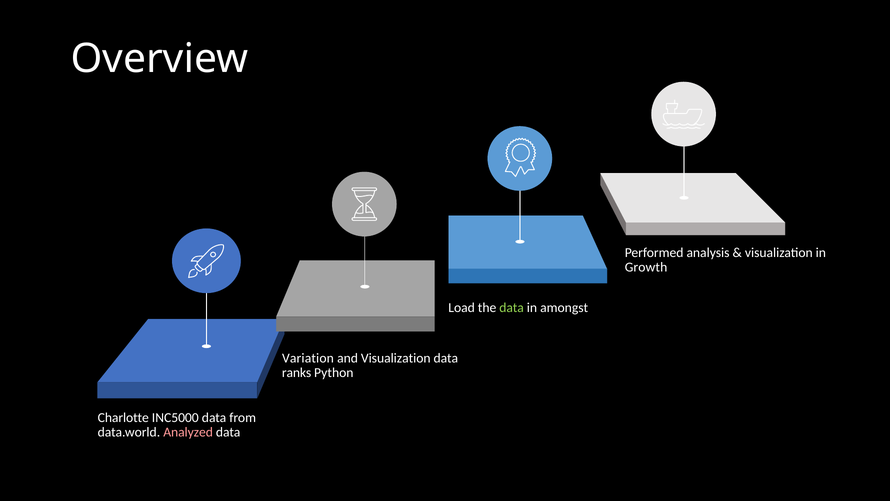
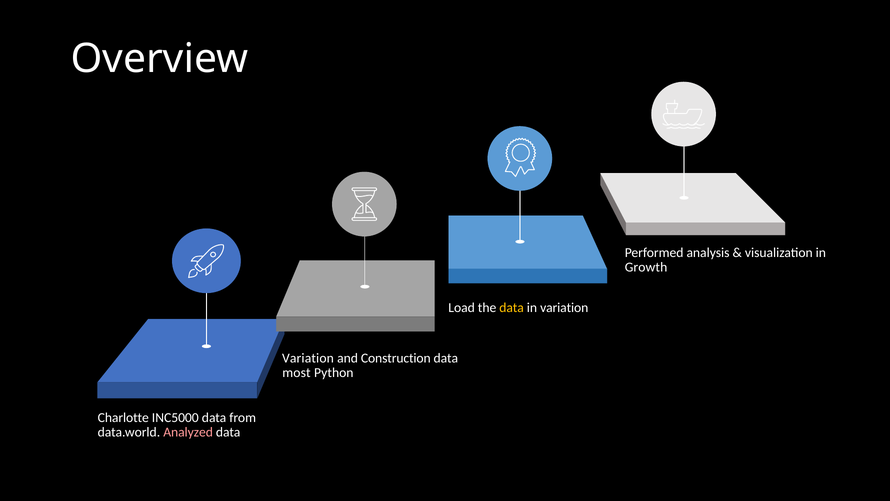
data colour: light green -> yellow (512, 307)
in amongst: amongst -> variation (564, 307)
and Visualization: Visualization -> Construction (396, 358)
ranks: ranks -> most (296, 372)
